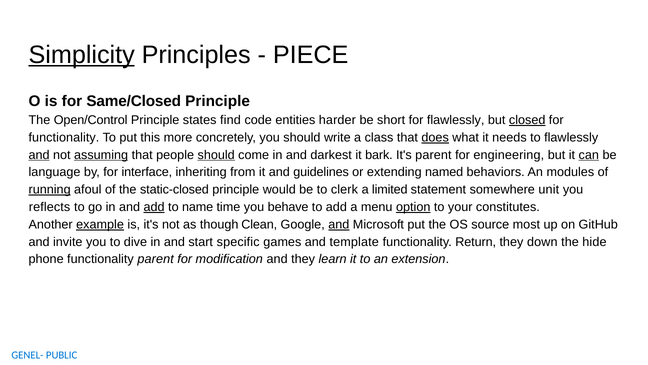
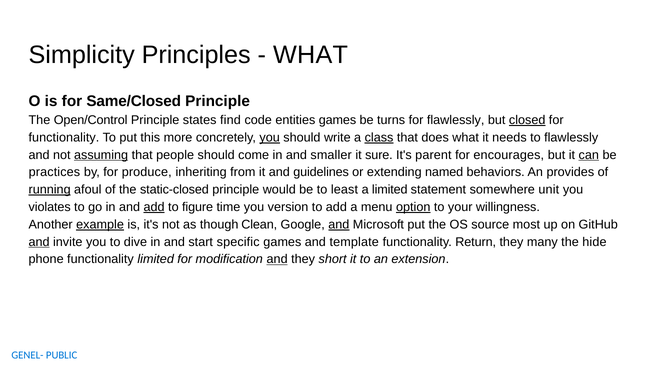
Simplicity underline: present -> none (82, 55)
PIECE: PIECE -> WHAT (311, 55)
entities harder: harder -> games (338, 120)
short: short -> turns (391, 120)
you underline: none -> present (270, 137)
class underline: none -> present (379, 137)
does underline: present -> none (435, 137)
and underline: present -> none (39, 155)
should underline: present -> none (216, 155)
darkest: darkest -> smaller (331, 155)
bark: bark -> sure (379, 155)
engineering: engineering -> encourages (509, 155)
language: language -> practices (54, 172)
interface: interface -> produce (147, 172)
modules: modules -> provides (570, 172)
clerk: clerk -> least (344, 189)
reflects: reflects -> violates (50, 207)
name: name -> figure (198, 207)
behave: behave -> version (288, 207)
constitutes: constitutes -> willingness (508, 207)
and underline: none -> present (39, 242)
down: down -> many (542, 242)
functionality parent: parent -> limited (156, 259)
and underline: none -> present (277, 259)
learn: learn -> short (333, 259)
